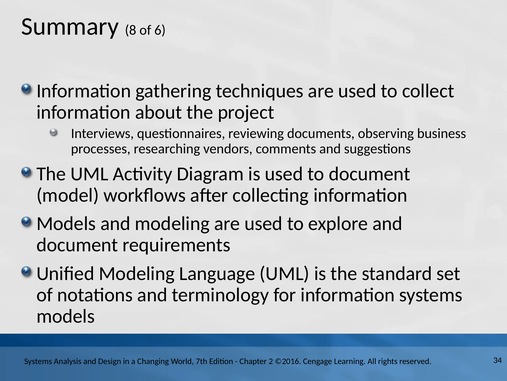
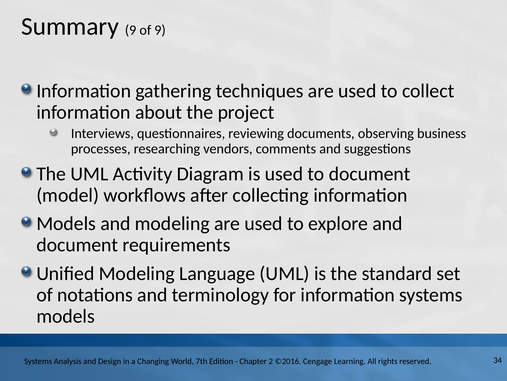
Summary 8: 8 -> 9 (131, 30)
of 6: 6 -> 9 (160, 30)
